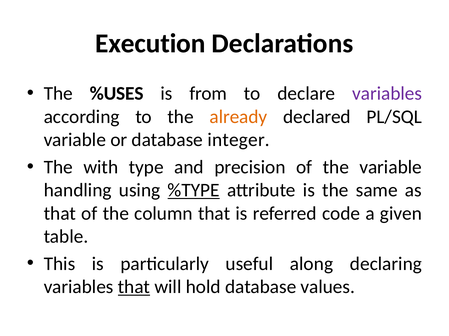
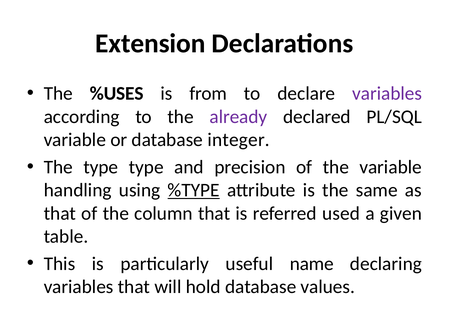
Execution: Execution -> Extension (150, 43)
already colour: orange -> purple (238, 117)
The with: with -> type (101, 167)
code: code -> used (341, 214)
along: along -> name (312, 264)
that underline: present -> none (134, 287)
